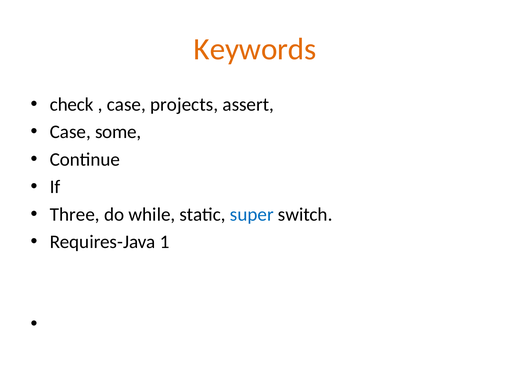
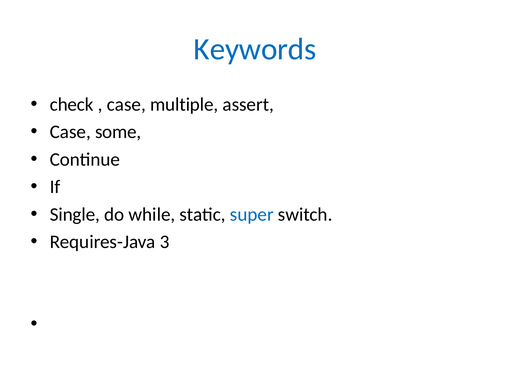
Keywords colour: orange -> blue (255, 49)
projects: projects -> multiple (184, 105)
Three: Three -> Single (75, 215)
1: 1 -> 3 (165, 242)
